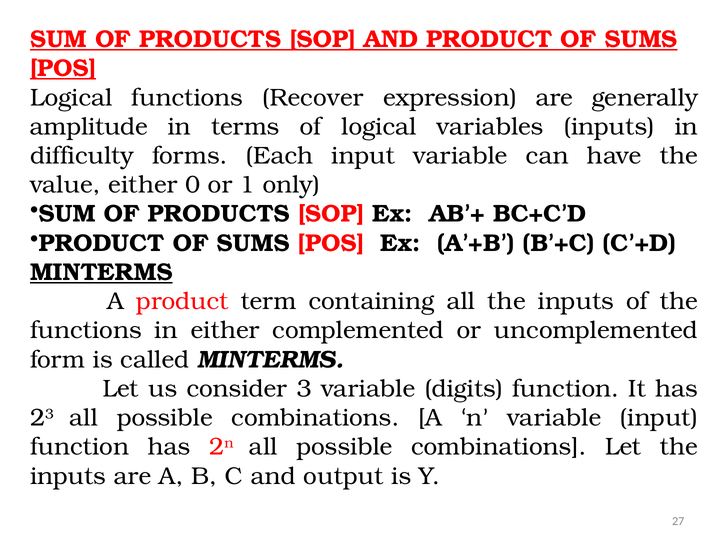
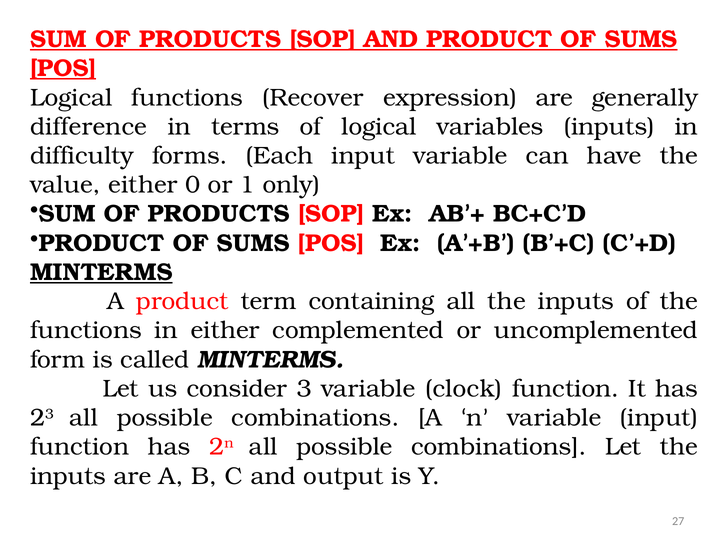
amplitude: amplitude -> difference (89, 127)
digits: digits -> clock (464, 389)
